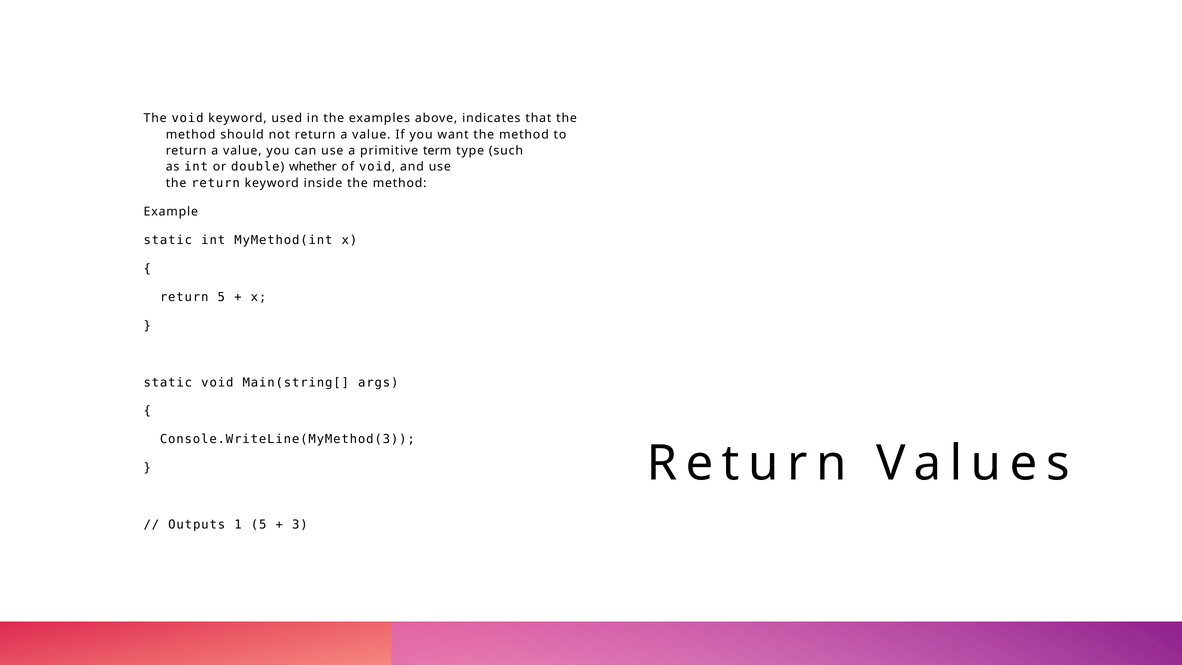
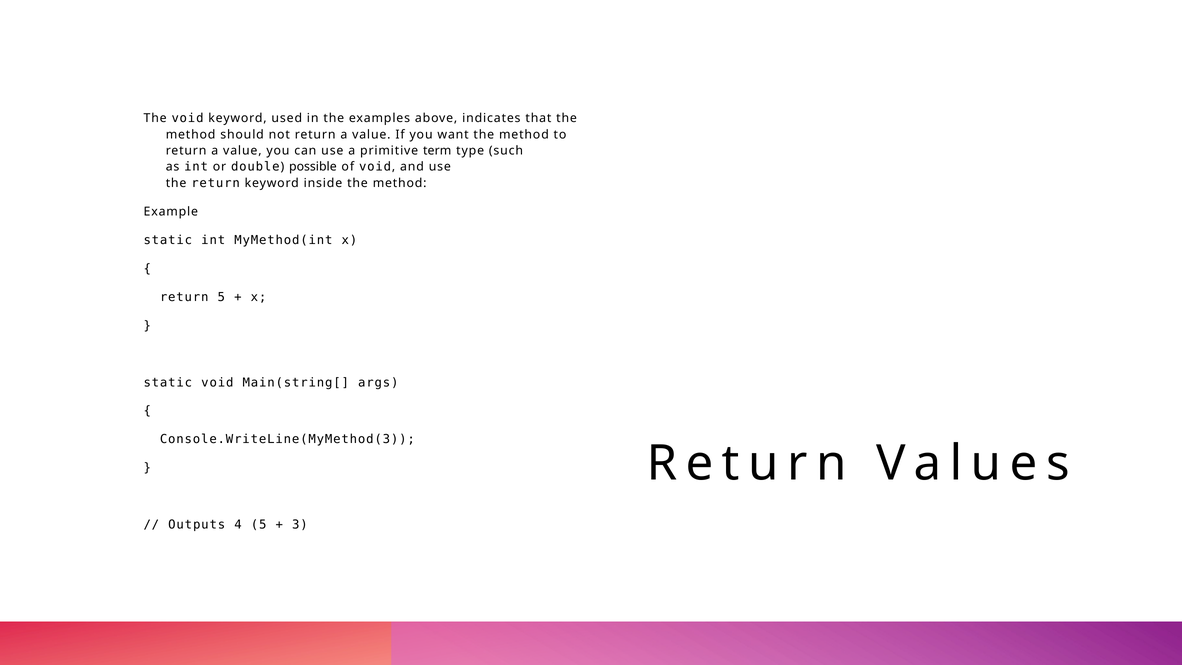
whether: whether -> possible (313, 167)
1: 1 -> 4 (238, 525)
